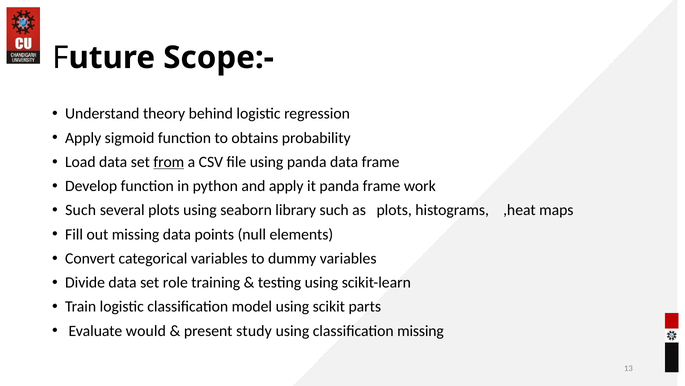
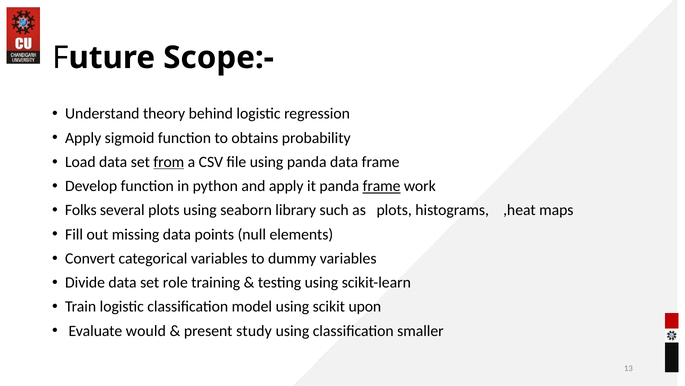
frame underline: none -> present (382, 186)
Such: Such -> Folks (81, 210)
parts: parts -> upon (365, 306)
classification missing: missing -> smaller (420, 330)
